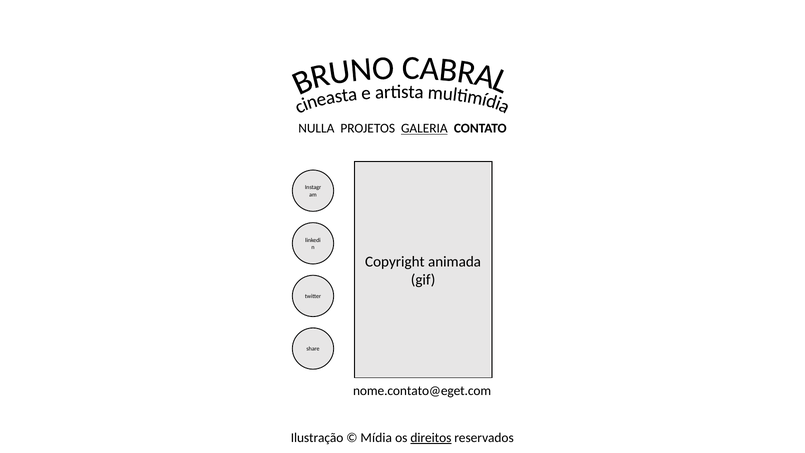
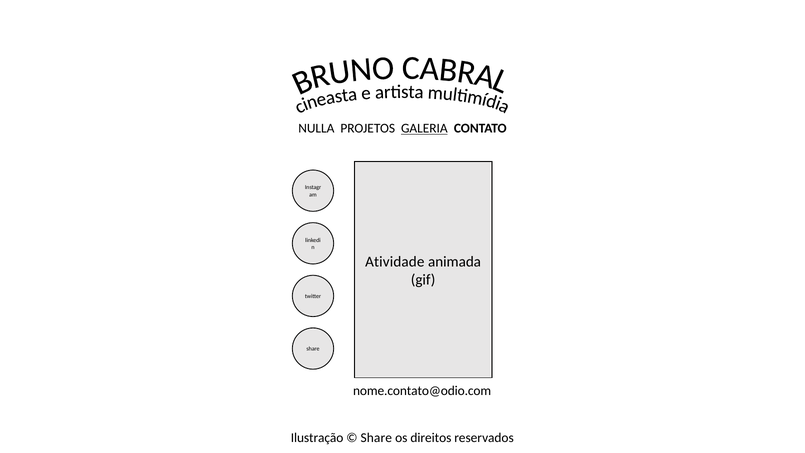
Copyright: Copyright -> Atividade (395, 261)
nome.contato@eget.com: nome.contato@eget.com -> nome.contato@odio.com (422, 391)
Mídia: Mídia -> Share (376, 438)
direitos underline: present -> none (431, 438)
